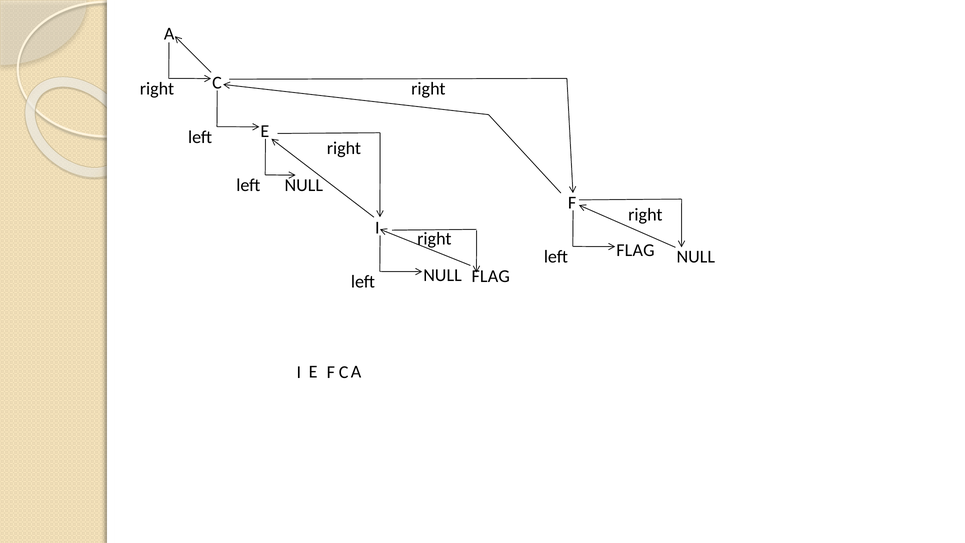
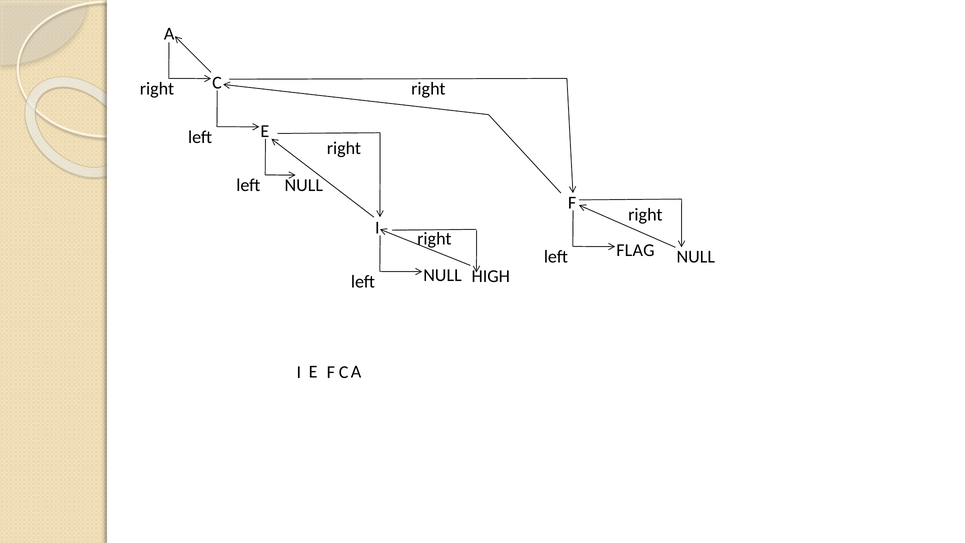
FLAG: FLAG -> HIGH (491, 276)
